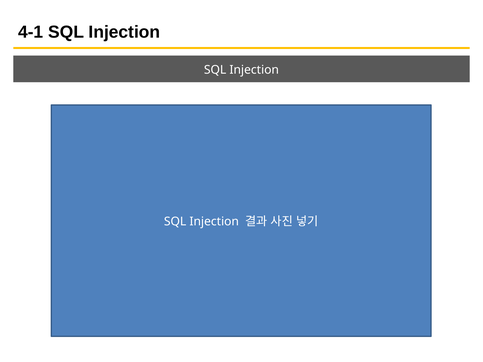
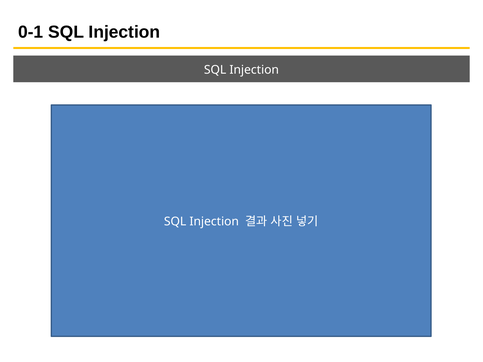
4-1: 4-1 -> 0-1 (31, 32)
